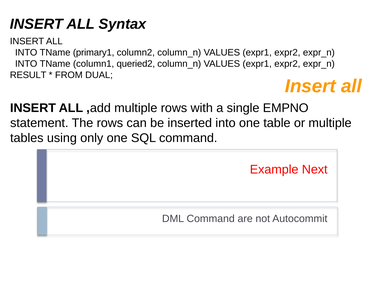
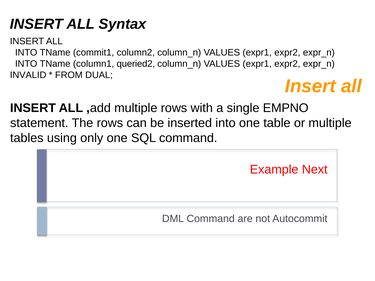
primary1: primary1 -> commit1 (94, 53)
RESULT: RESULT -> INVALID (28, 75)
